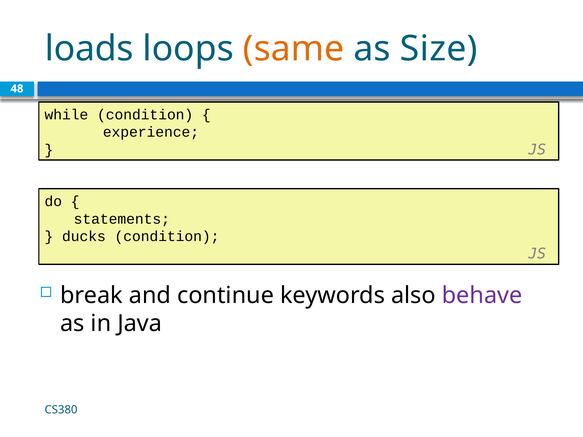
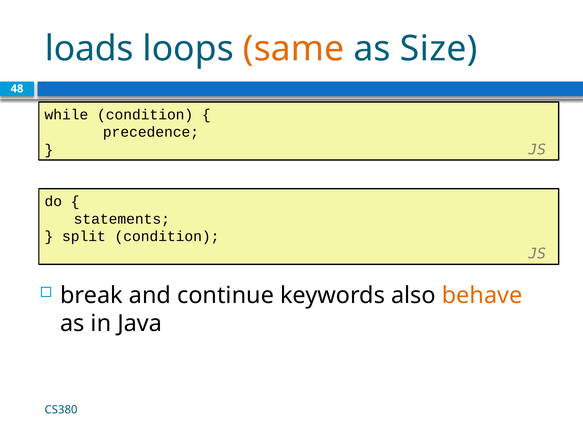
experience: experience -> precedence (151, 132)
ducks: ducks -> split (84, 236)
behave colour: purple -> orange (482, 296)
